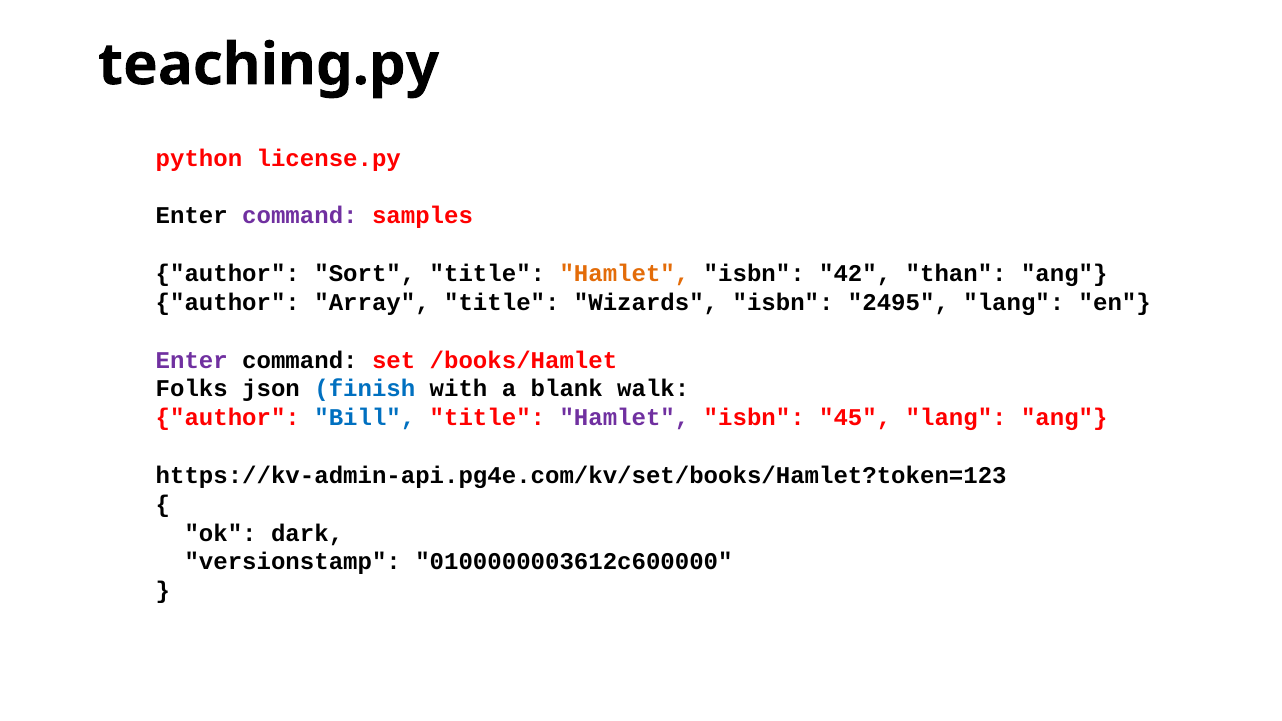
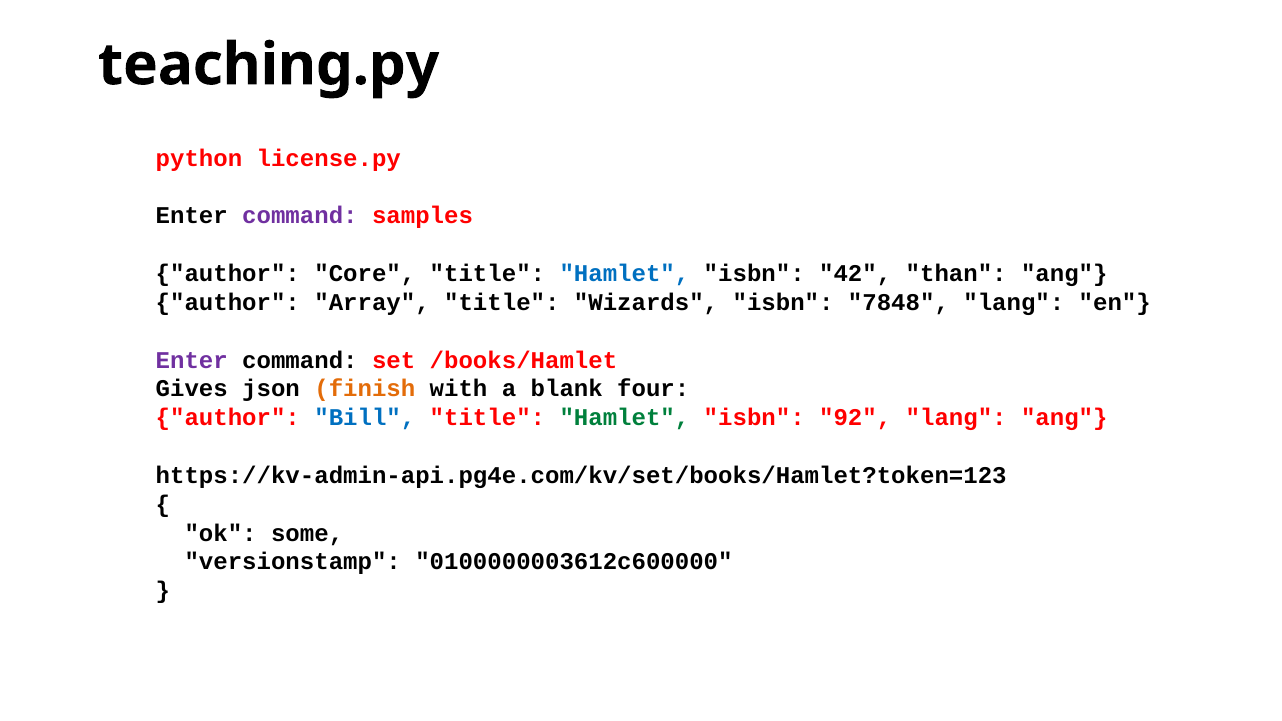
Sort: Sort -> Core (365, 274)
Hamlet colour: orange -> blue (624, 274)
2495: 2495 -> 7848 (898, 303)
Folks: Folks -> Gives (192, 389)
finish colour: blue -> orange (365, 389)
walk: walk -> four (653, 389)
Hamlet colour: purple -> green (624, 418)
45: 45 -> 92 (855, 418)
dark: dark -> some (307, 533)
